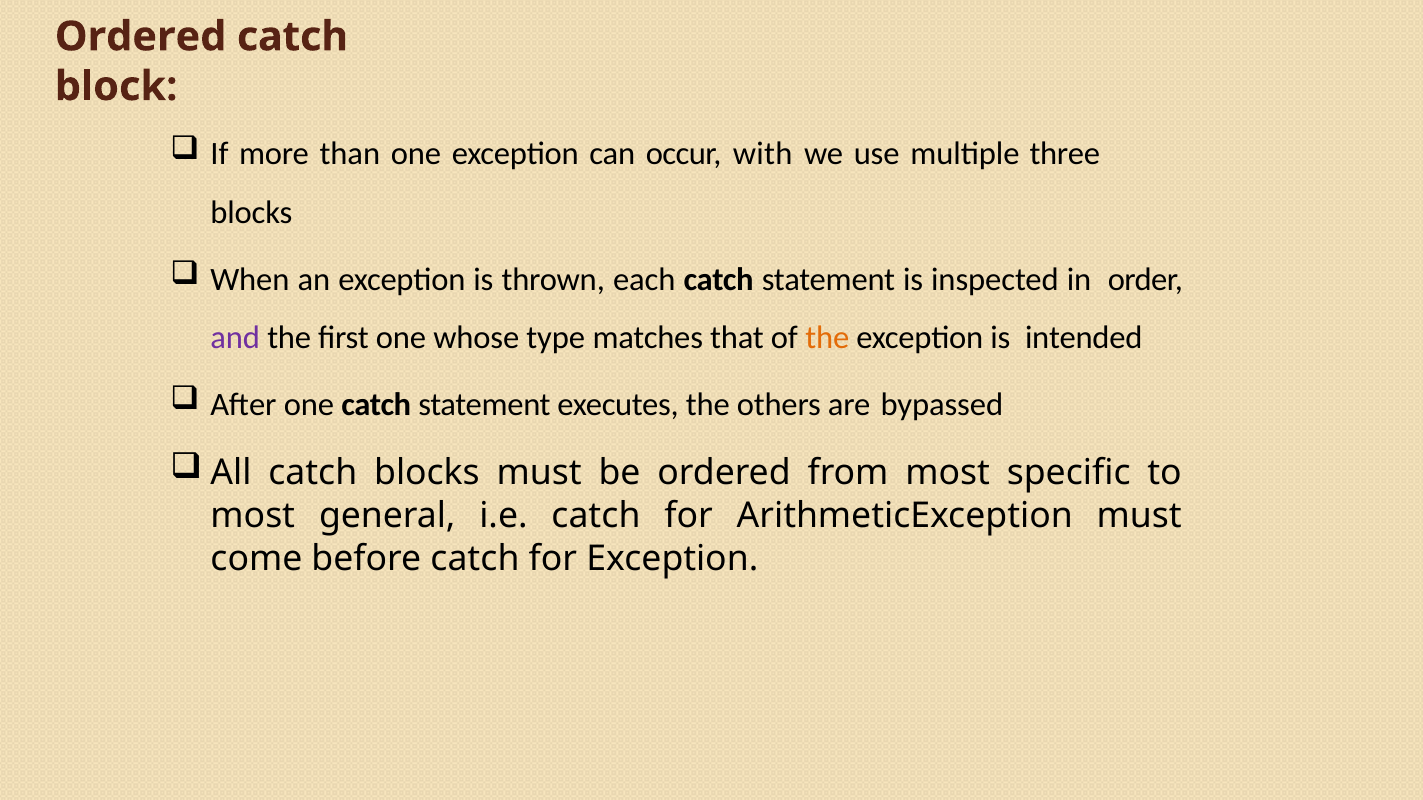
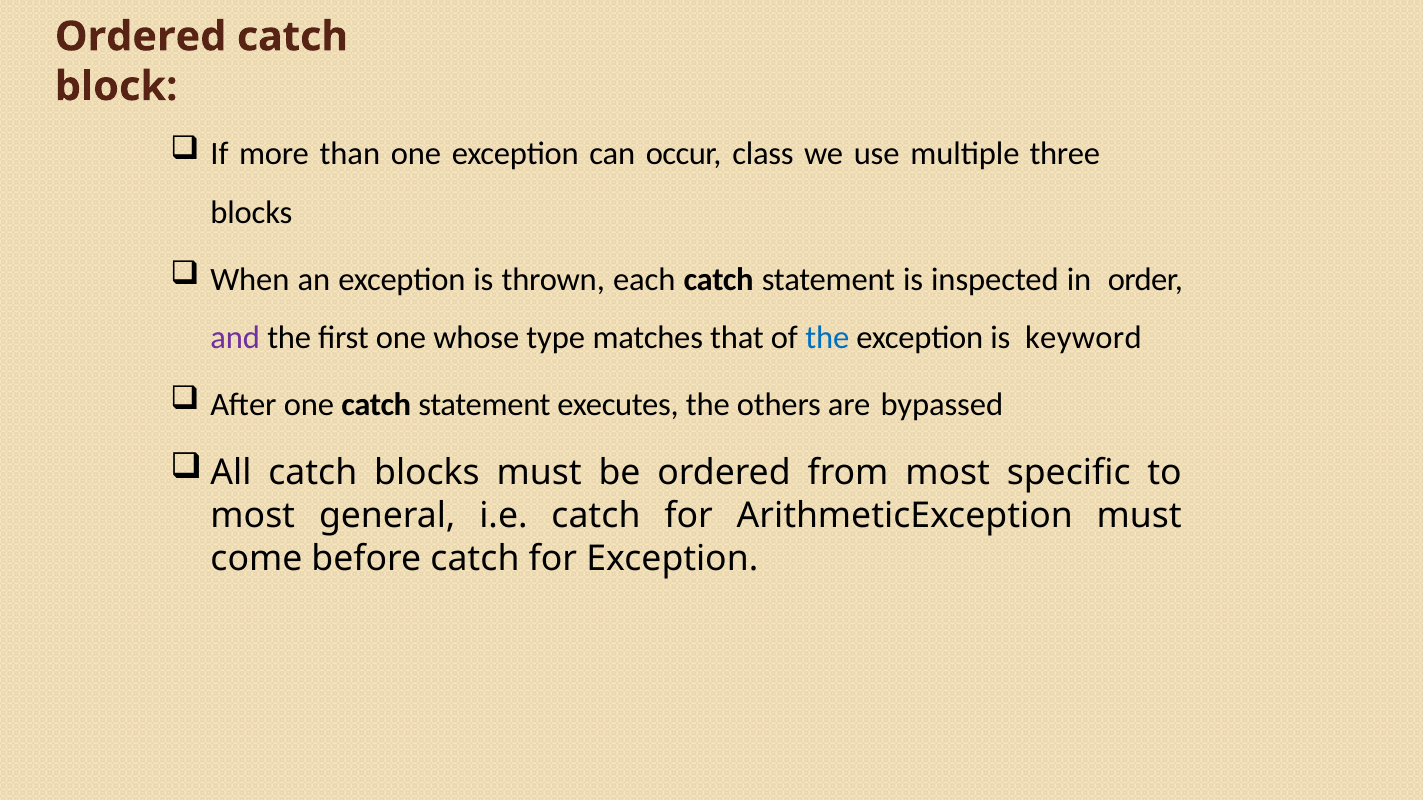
with: with -> class (763, 154)
the colour: orange -> blue (827, 338)
intended: intended -> keyword (1083, 338)
